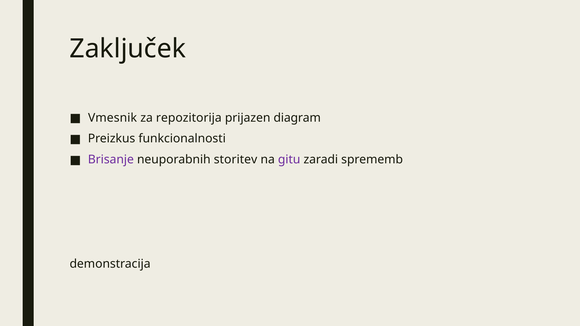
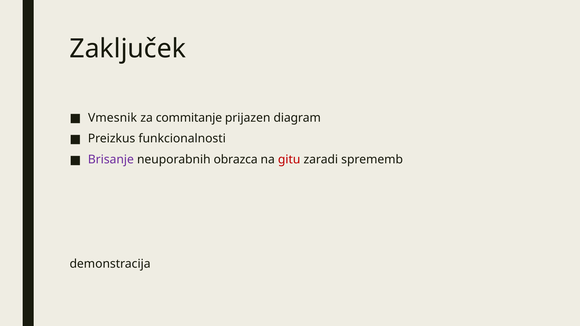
repozitorija: repozitorija -> commitanje (189, 118)
storitev: storitev -> obrazca (236, 160)
gitu colour: purple -> red (289, 160)
